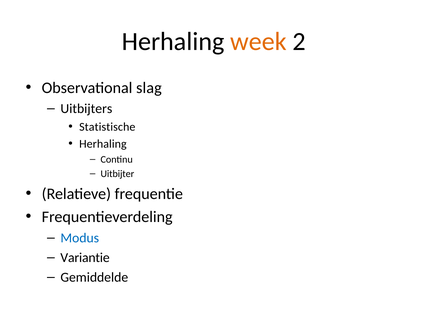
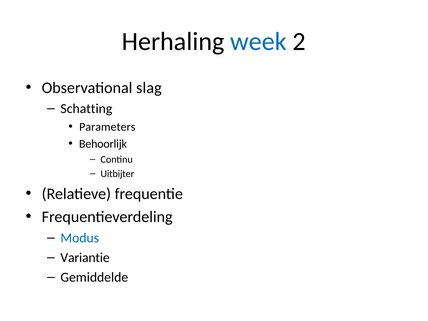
week colour: orange -> blue (259, 41)
Uitbijters: Uitbijters -> Schatting (86, 109)
Statistische: Statistische -> Parameters (107, 127)
Herhaling: Herhaling -> Behoorlijk (103, 144)
